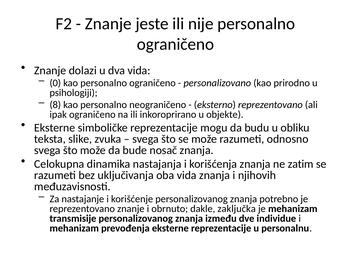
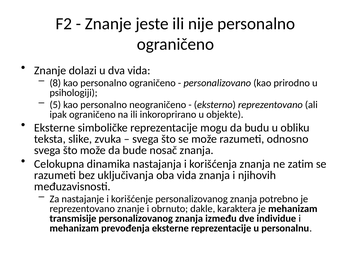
0: 0 -> 8 (55, 83)
8: 8 -> 5 (55, 105)
zaključka: zaključka -> karaktera (237, 209)
